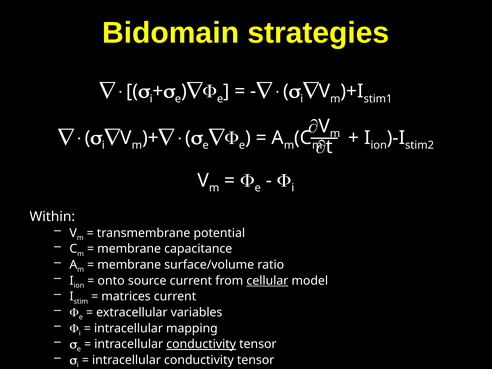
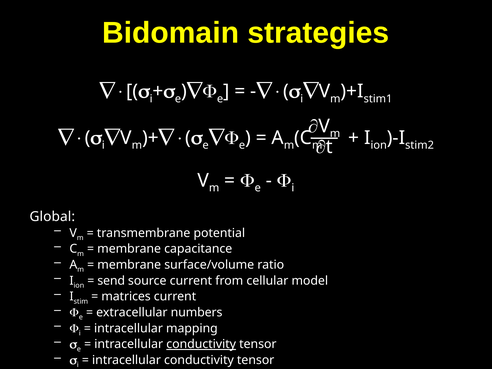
Within: Within -> Global (52, 217)
onto: onto -> send (111, 281)
cellular underline: present -> none (267, 281)
variables: variables -> numbers (197, 312)
